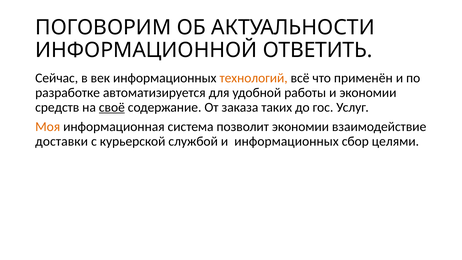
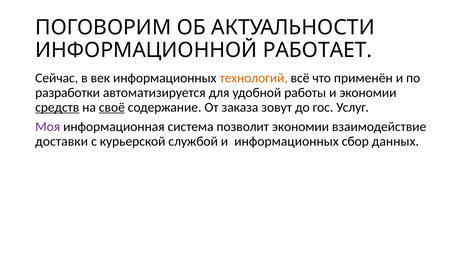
ОТВЕТИТЬ: ОТВЕТИТЬ -> РАБОТАЕТ (318, 50)
разработке: разработке -> разработки (68, 93)
средств underline: none -> present (57, 107)
таких: таких -> зовут (277, 107)
Моя colour: orange -> purple (48, 127)
целями: целями -> данных (395, 141)
